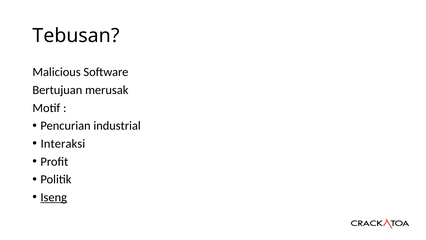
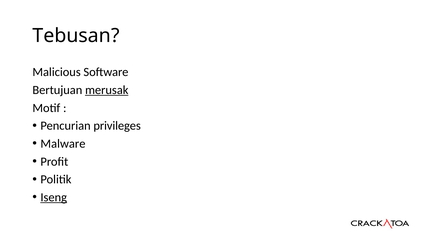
merusak underline: none -> present (107, 90)
industrial: industrial -> privileges (117, 126)
Interaksi: Interaksi -> Malware (63, 143)
